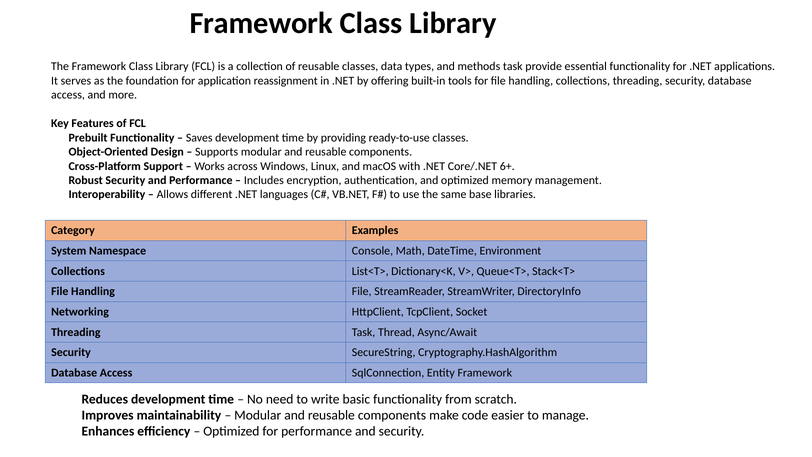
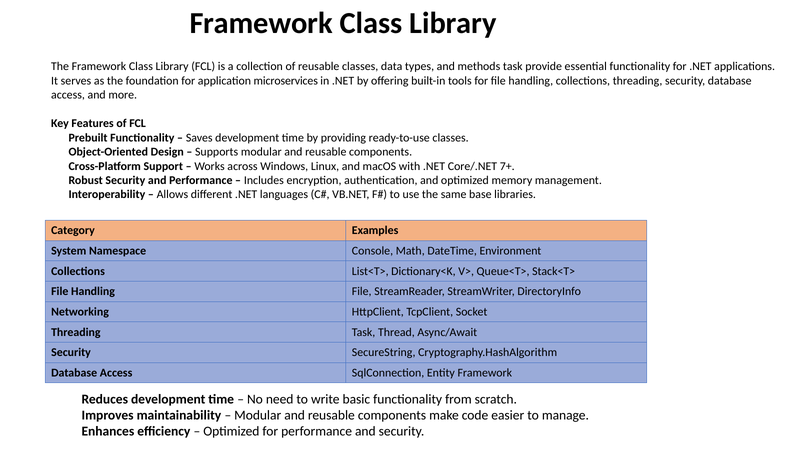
reassignment: reassignment -> microservices (286, 81)
6+: 6+ -> 7+ (507, 166)
